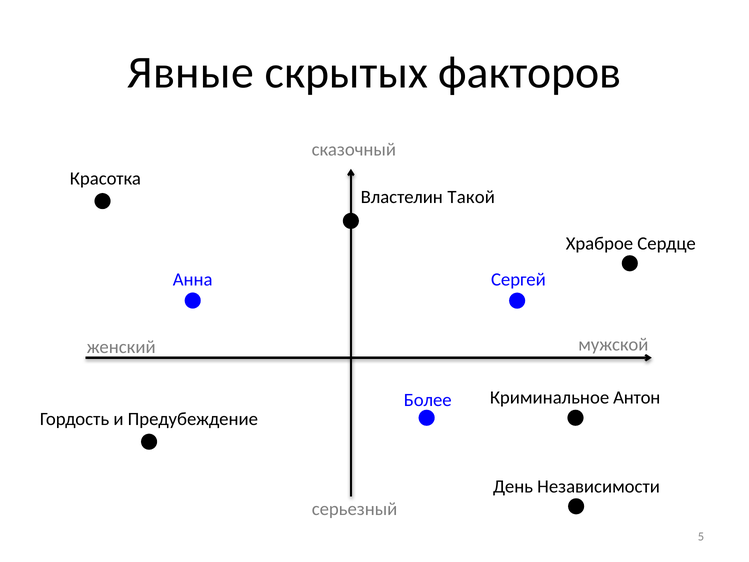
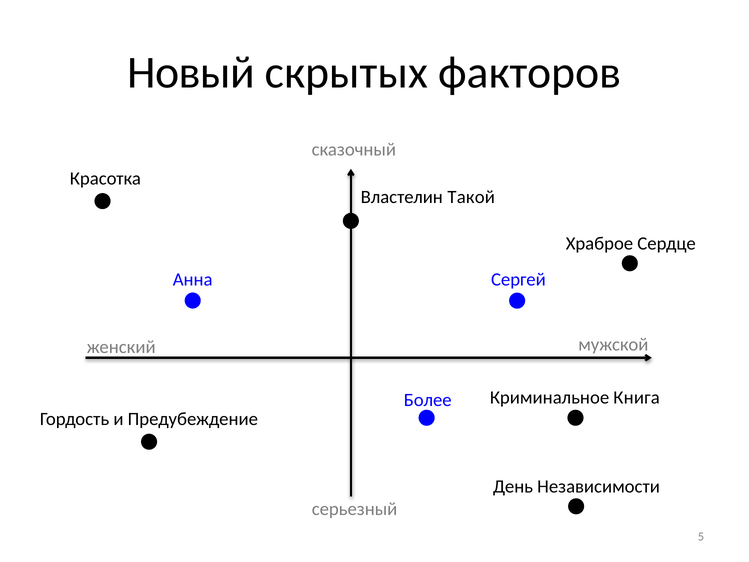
Явные: Явные -> Новый (191, 73)
Антон: Антон -> Книга (637, 397)
